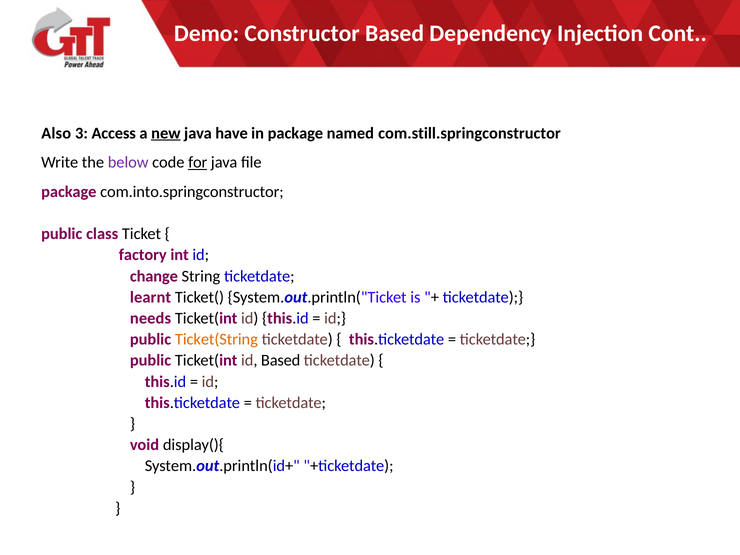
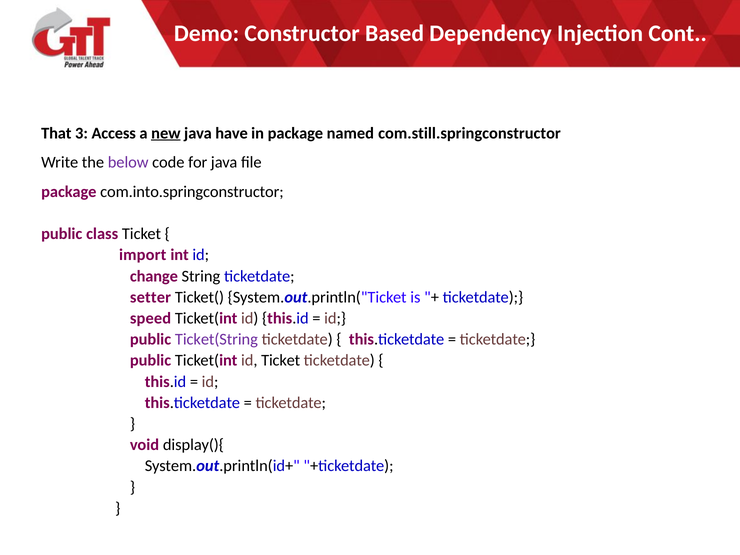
Also: Also -> That (56, 133)
for underline: present -> none (198, 162)
factory: factory -> import (143, 255)
learnt: learnt -> setter (150, 297)
needs: needs -> speed (151, 318)
Ticket(String colour: orange -> purple (216, 339)
id Based: Based -> Ticket (281, 361)
